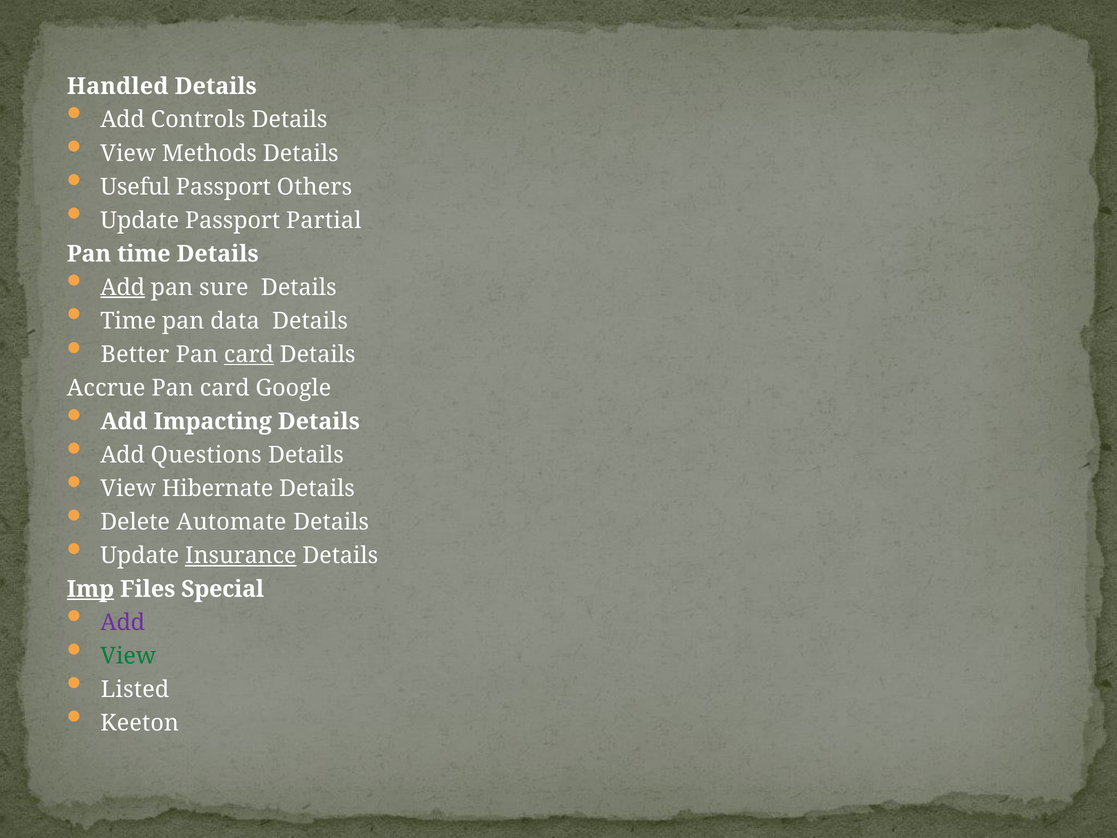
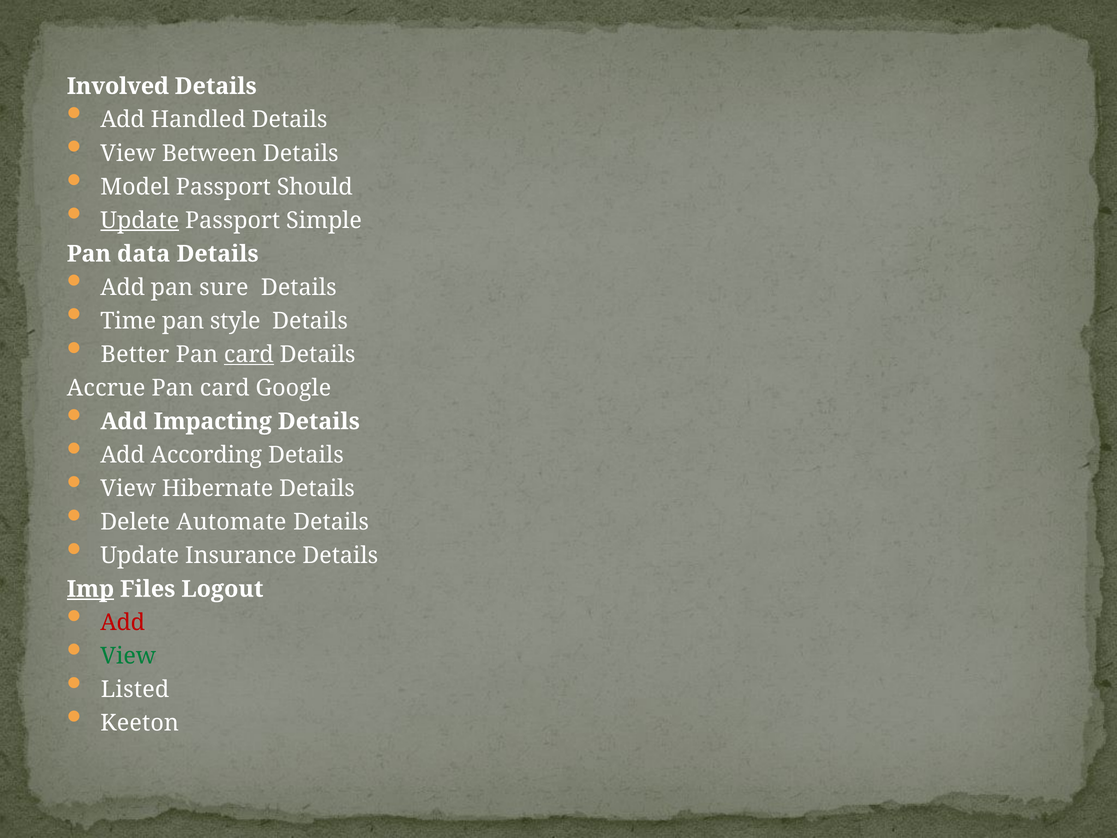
Handled: Handled -> Involved (118, 86)
Controls: Controls -> Handled (198, 120)
Methods: Methods -> Between (209, 153)
Useful: Useful -> Model (135, 187)
Others: Others -> Should (315, 187)
Update underline: none -> present (140, 220)
Partial: Partial -> Simple (324, 220)
Pan time: time -> data (144, 254)
Add underline: present -> none (123, 287)
data: data -> style (235, 321)
Questions: Questions -> According (206, 455)
Insurance underline: present -> none (241, 555)
Special: Special -> Logout (222, 589)
Add colour: purple -> red (123, 622)
